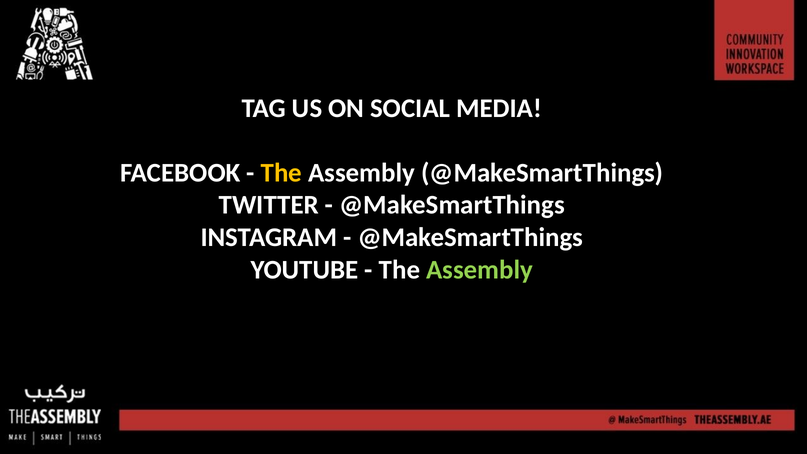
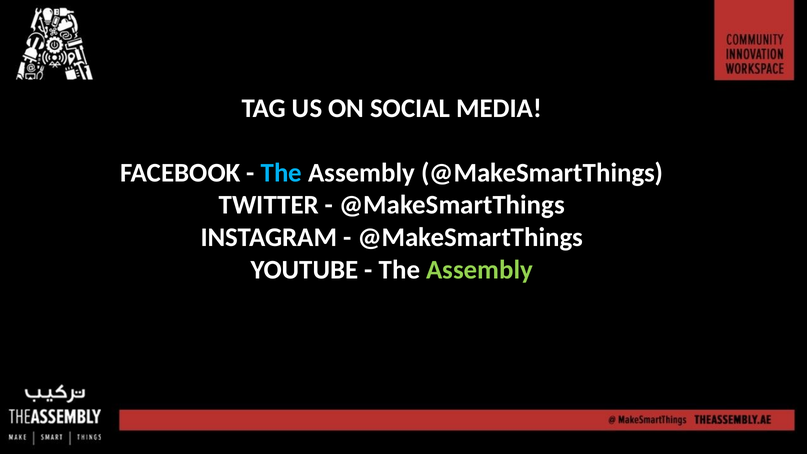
The colour: yellow -> light blue (281, 173)
